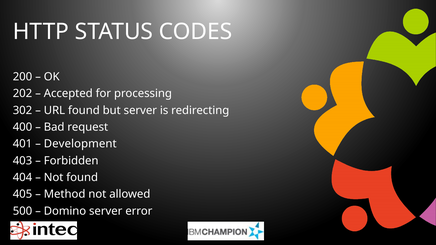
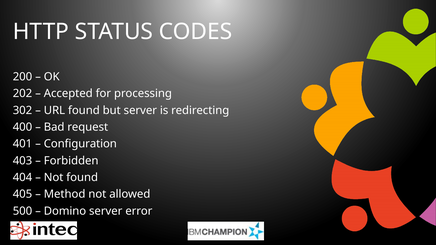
Development: Development -> Configuration (80, 144)
